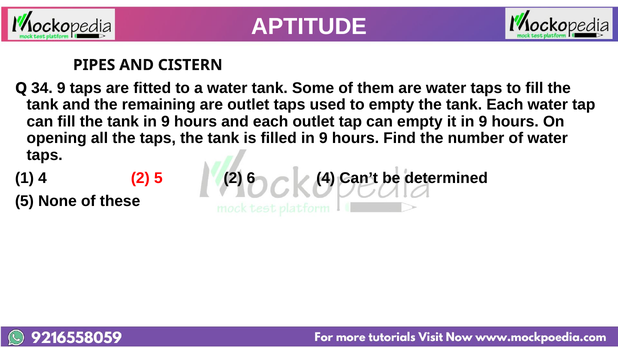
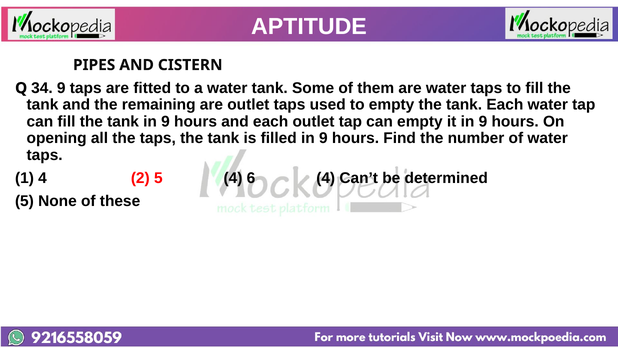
5 2: 2 -> 4 (233, 178)
